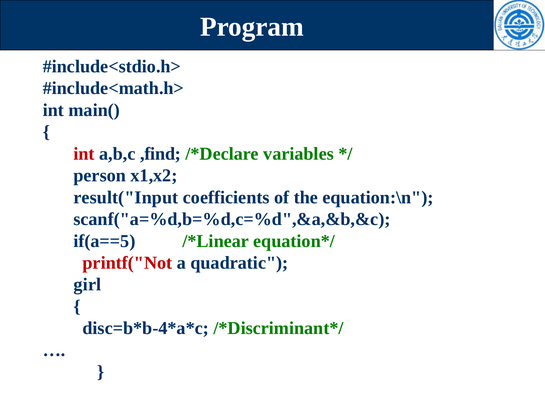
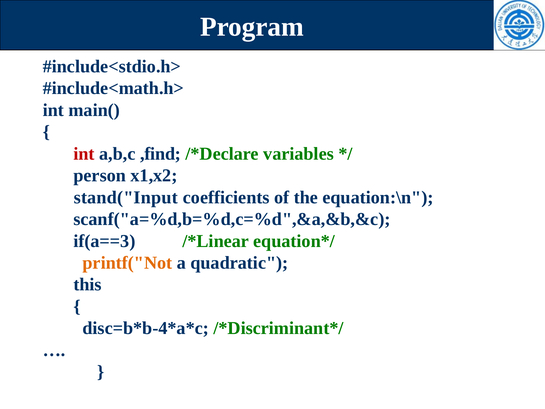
result("Input: result("Input -> stand("Input (126, 197)
if(a==5: if(a==5 -> if(a==3 (104, 241)
printf("Not colour: red -> orange (127, 263)
girl: girl -> this (88, 284)
